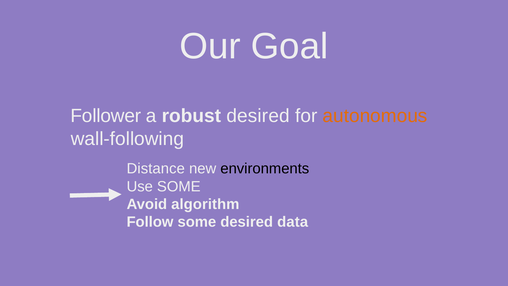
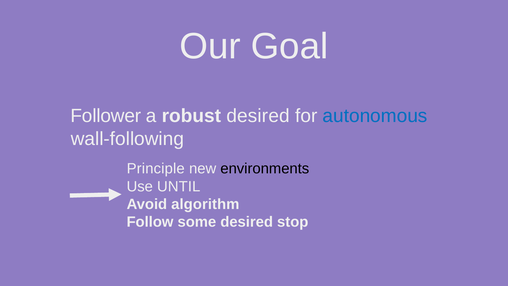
autonomous colour: orange -> blue (375, 116)
Distance: Distance -> Principle (156, 169)
Use SOME: SOME -> UNTIL (179, 186)
data: data -> stop (293, 222)
